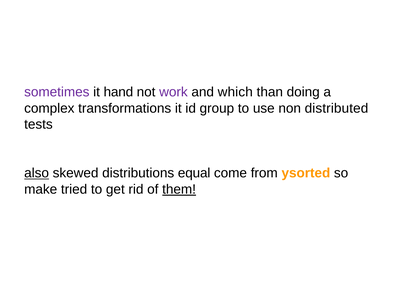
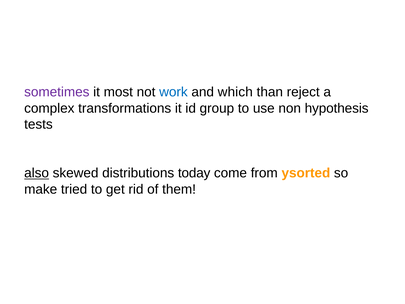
hand: hand -> most (118, 92)
work colour: purple -> blue (173, 92)
doing: doing -> reject (303, 92)
distributed: distributed -> hypothesis (337, 108)
equal: equal -> today (194, 173)
them underline: present -> none (179, 189)
